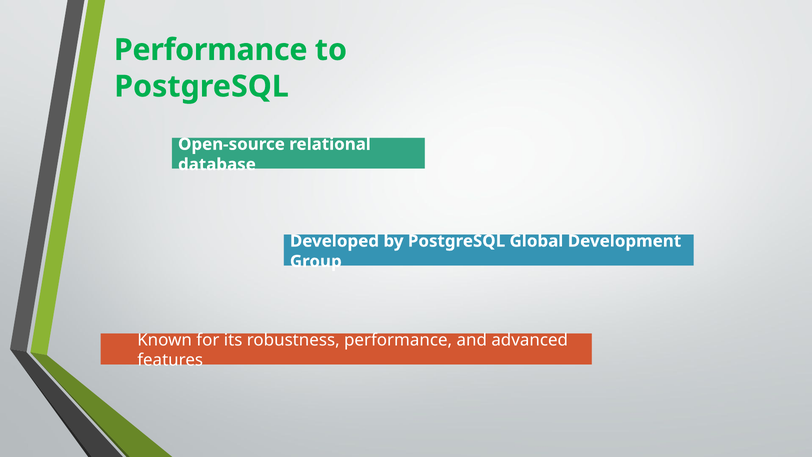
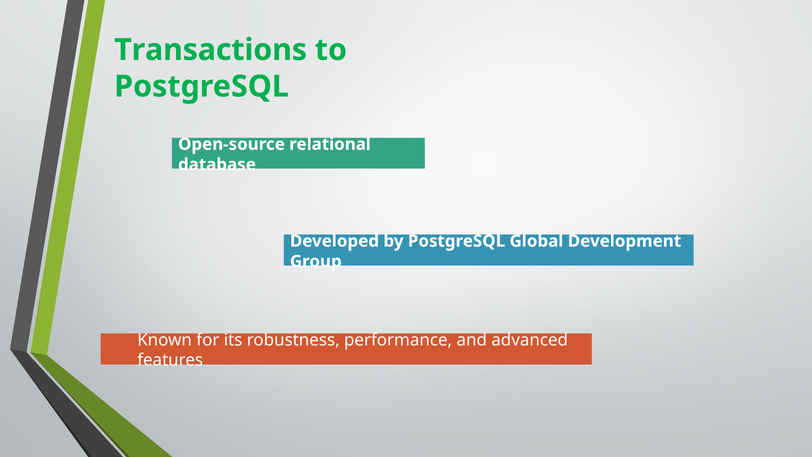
Performance: Performance -> Transactions (211, 50)
